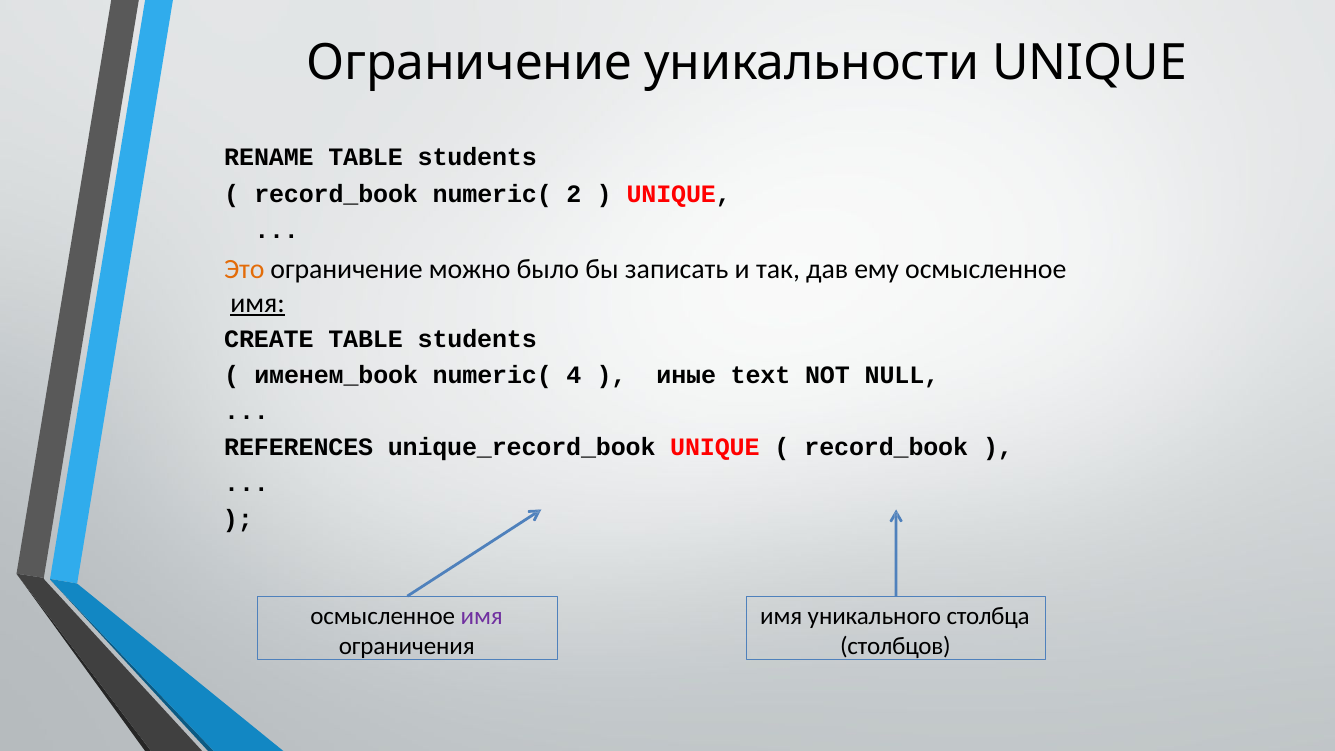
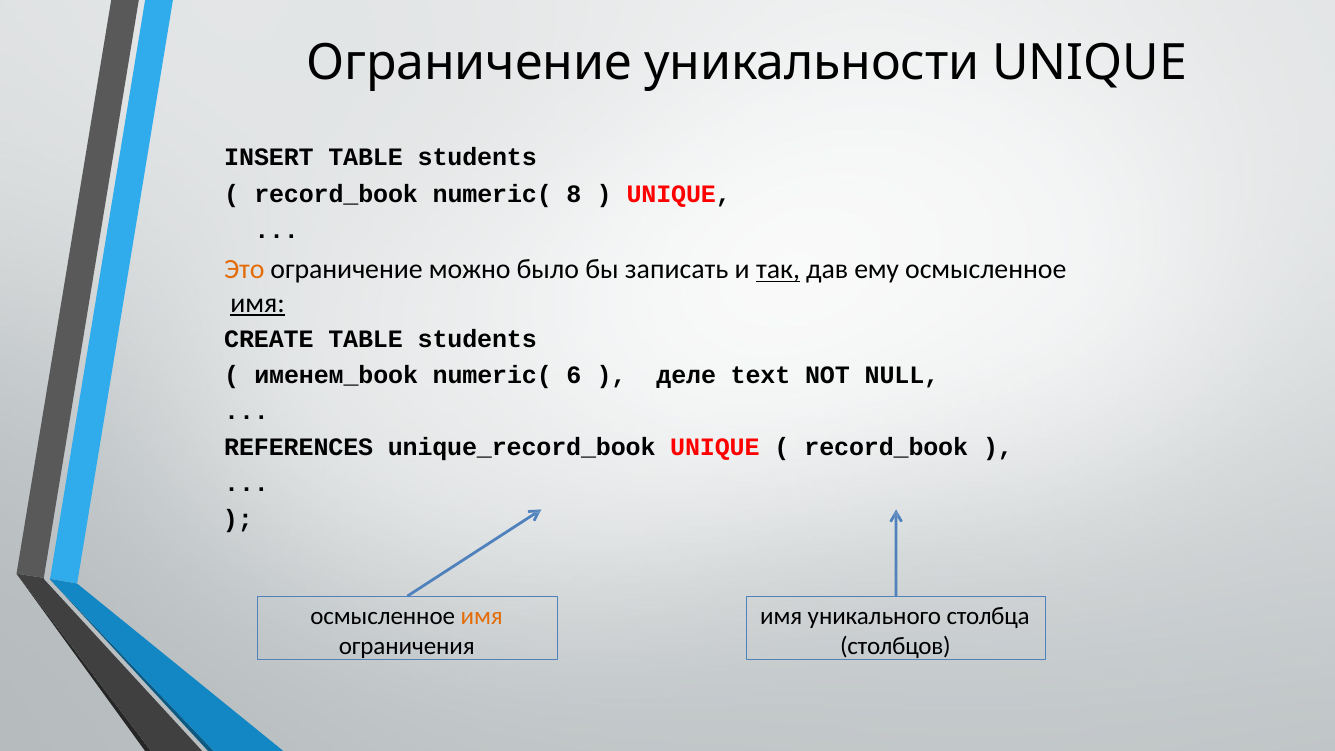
RENAME: RENAME -> INSERT (269, 158)
2: 2 -> 8 (574, 194)
так underline: none -> present (778, 270)
4: 4 -> 6 (574, 375)
иные: иные -> деле (686, 375)
имя colour: purple -> orange (482, 616)
